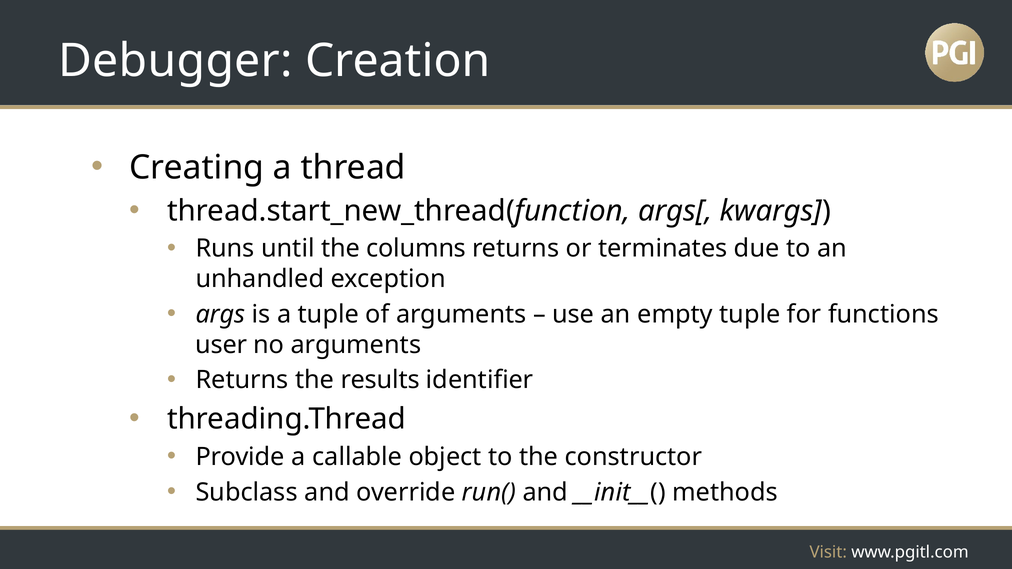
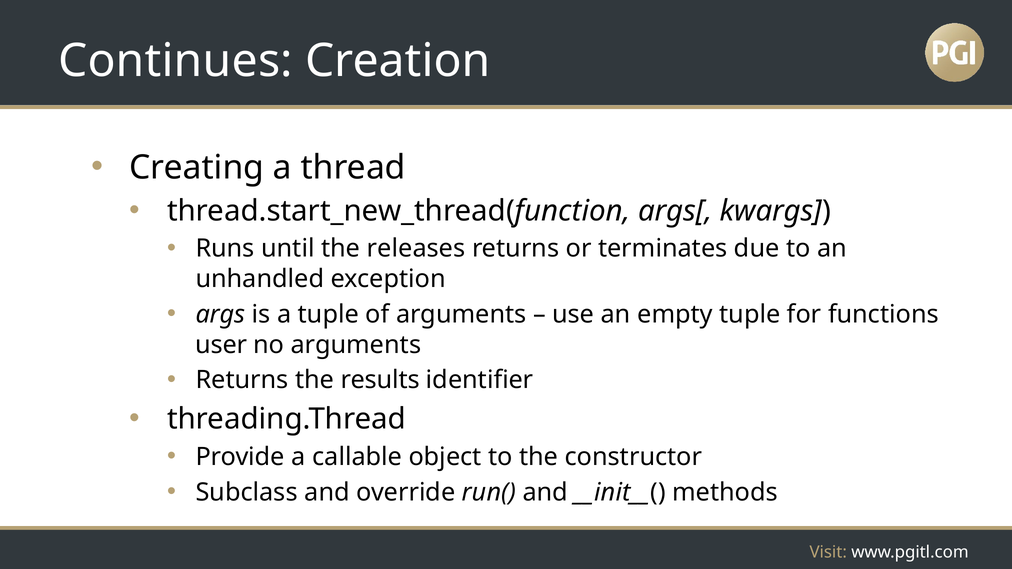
Debugger: Debugger -> Continues (176, 61)
columns: columns -> releases (416, 249)
